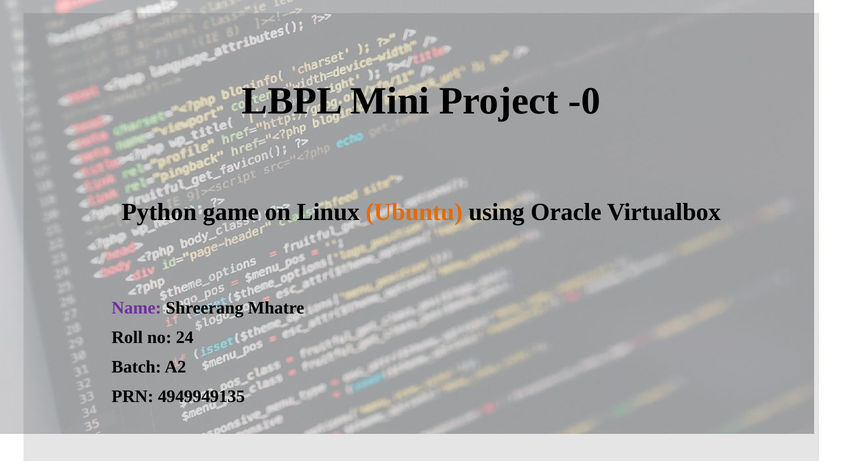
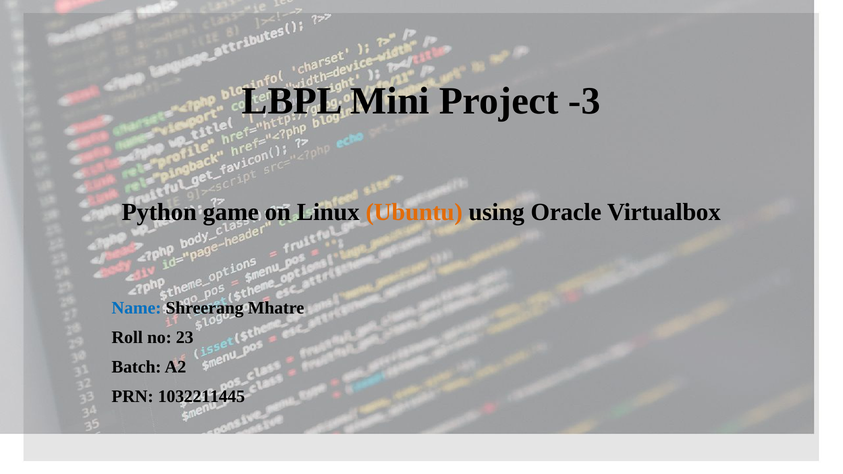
-0: -0 -> -3 (584, 101)
Name colour: purple -> blue (136, 308)
24: 24 -> 23 (185, 338)
4949949135: 4949949135 -> 1032211445 (201, 397)
